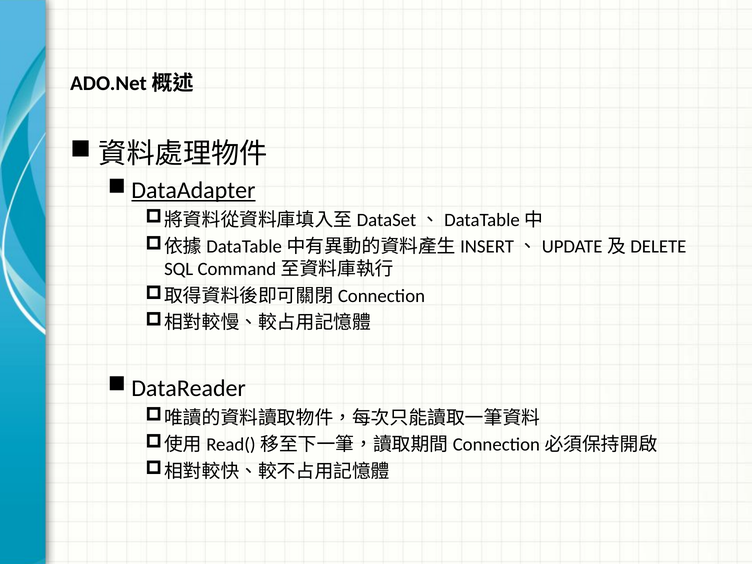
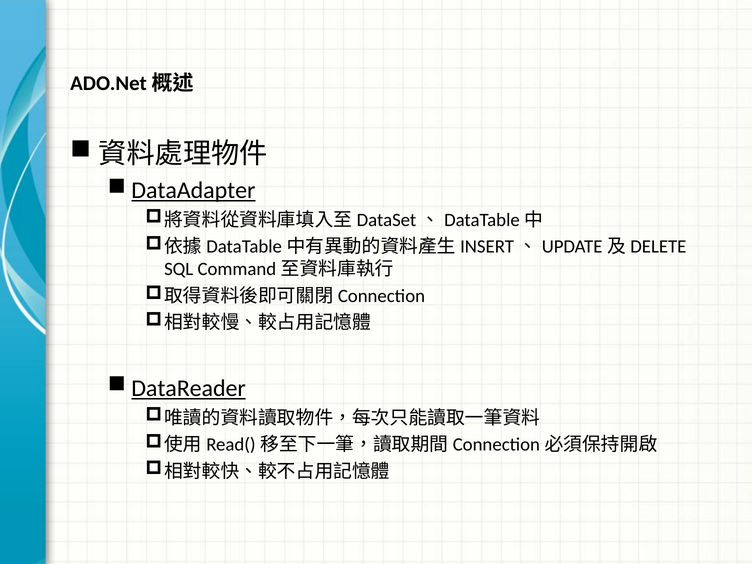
DataReader underline: none -> present (189, 388)
